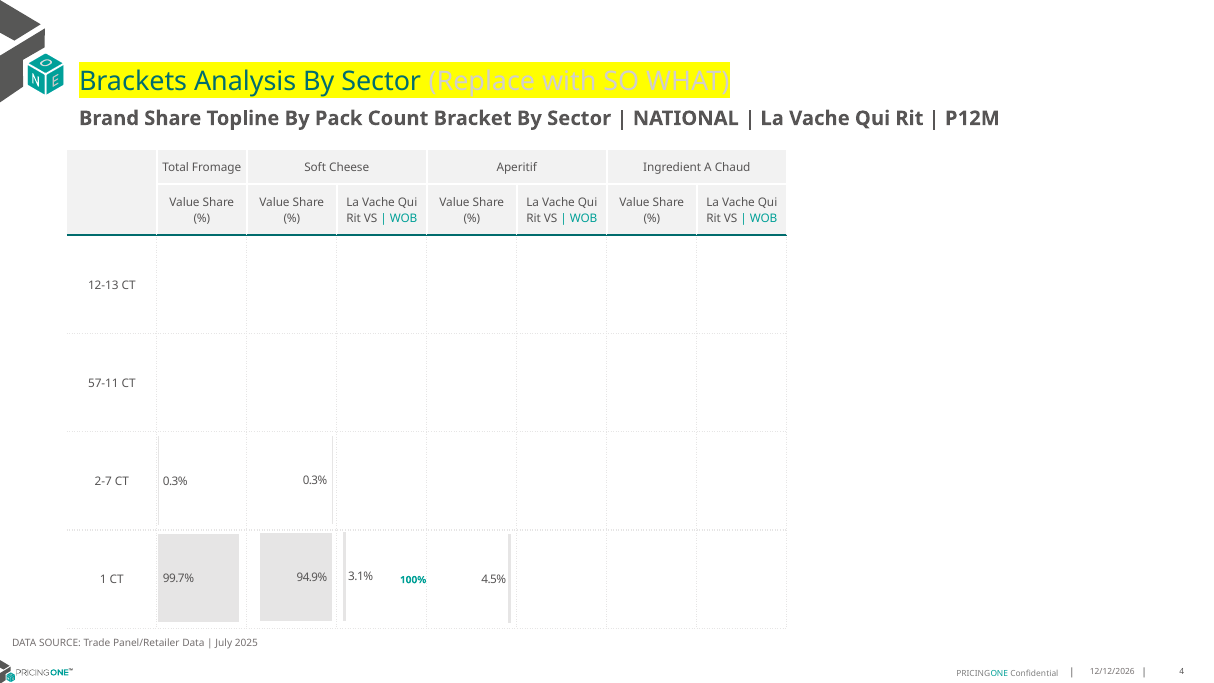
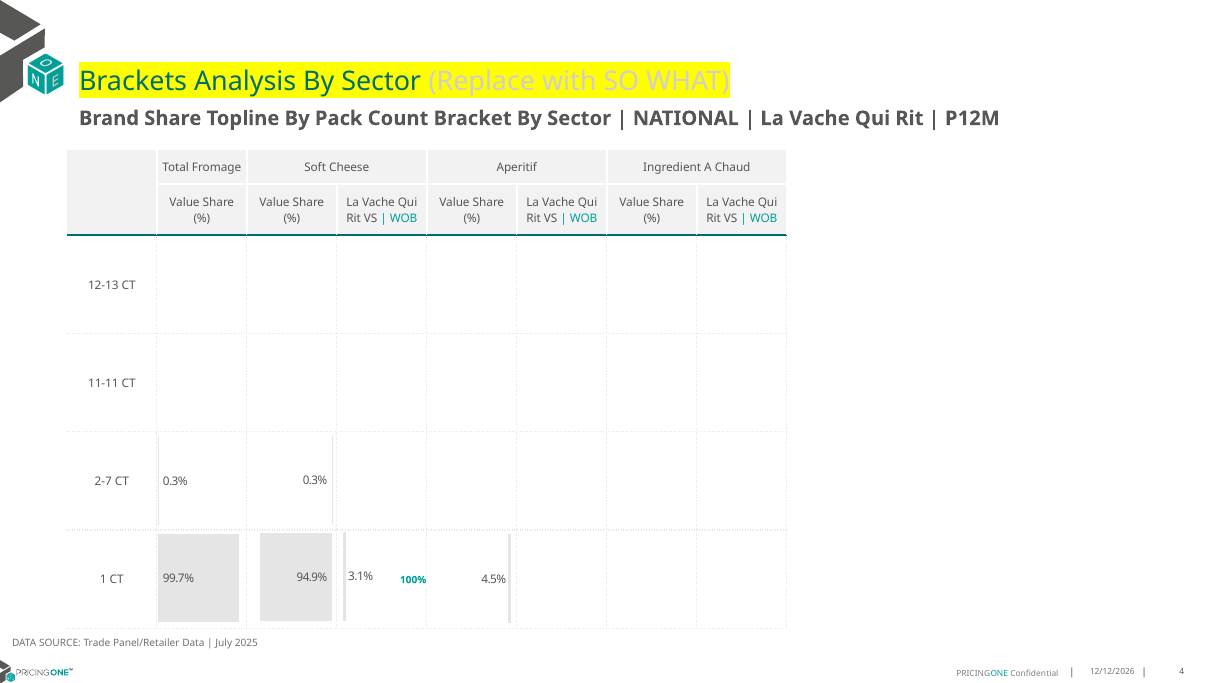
57-11: 57-11 -> 11-11 (103, 383)
